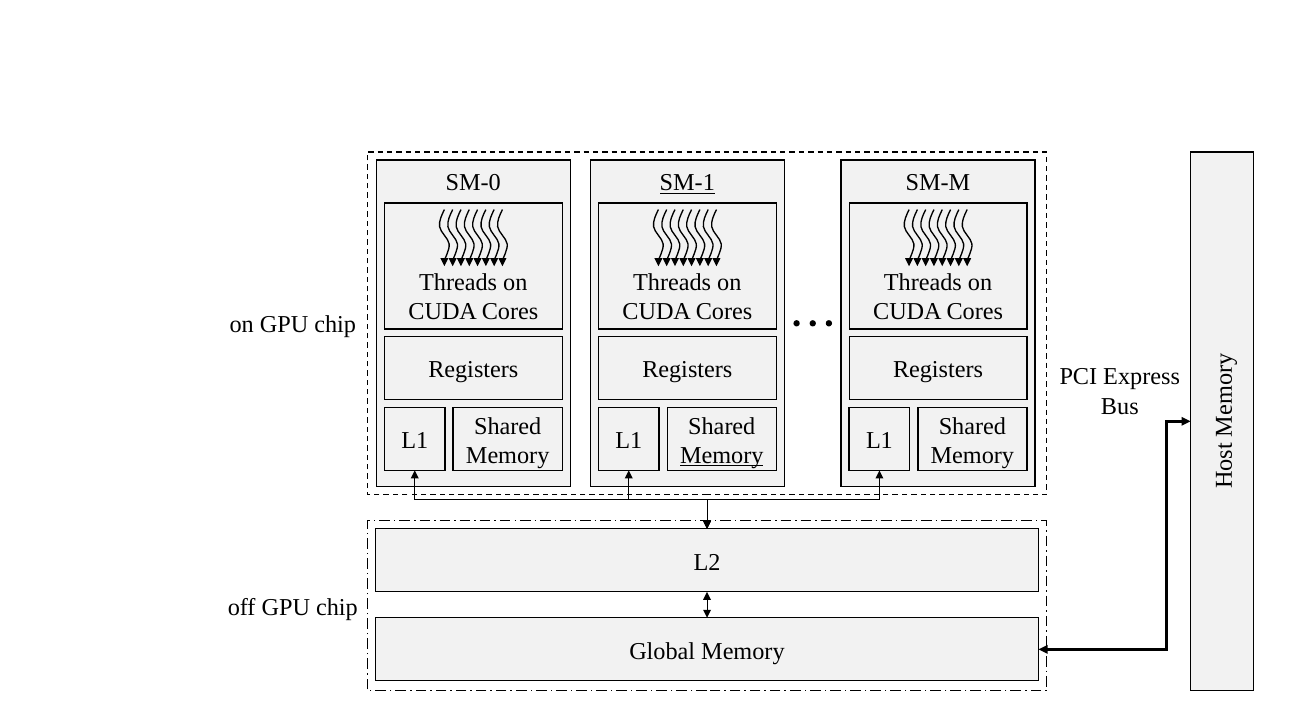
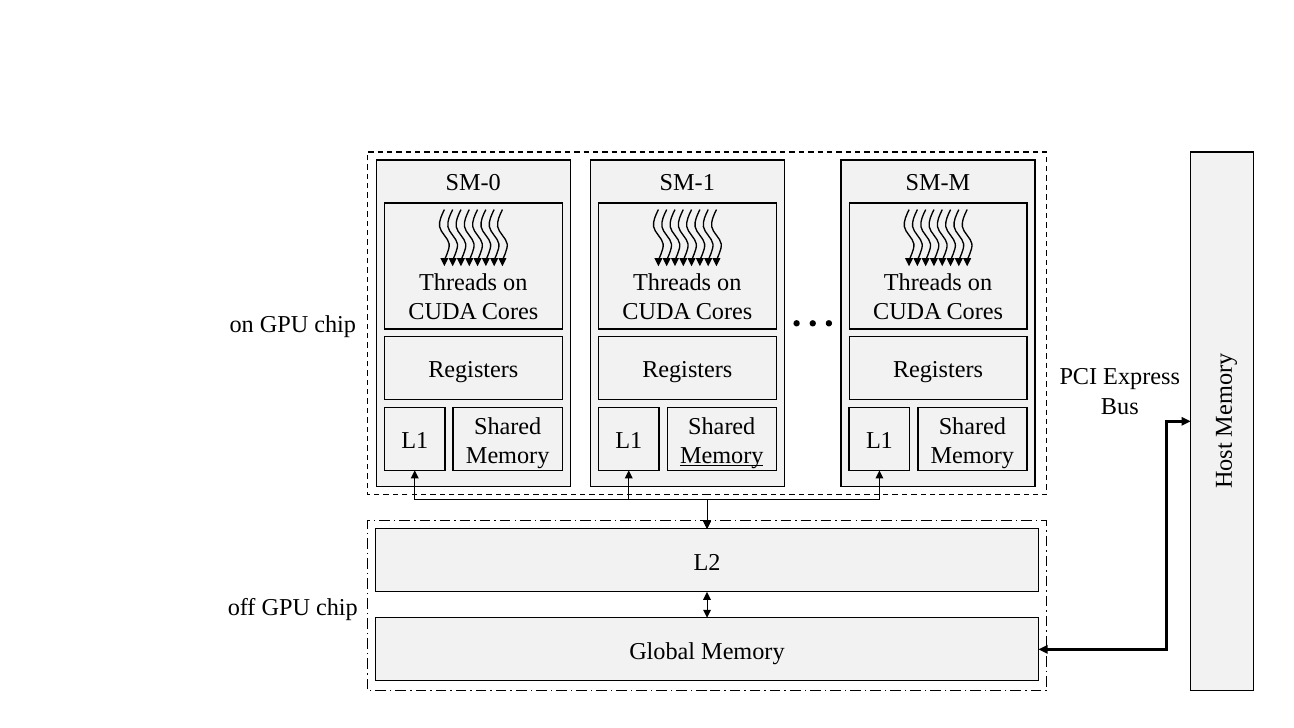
SM-1 underline: present -> none (687, 183)
